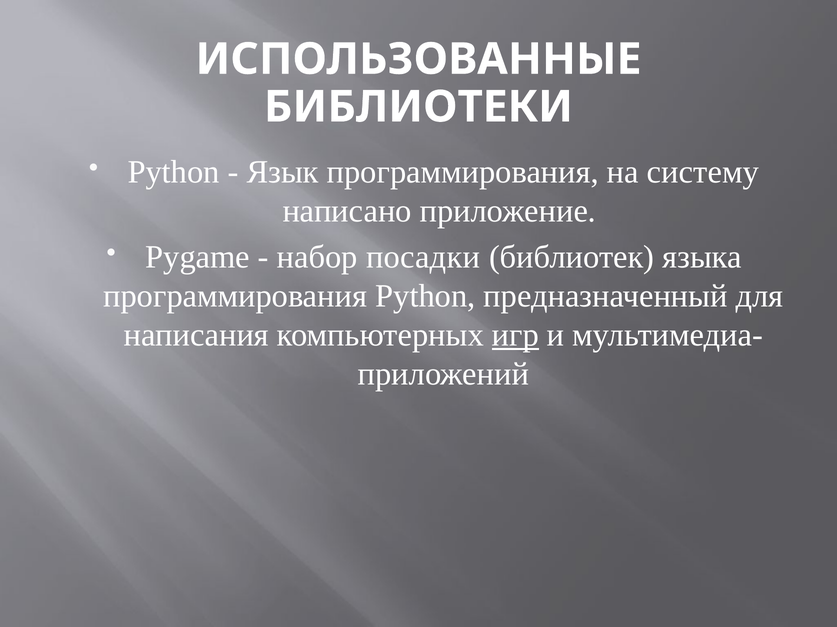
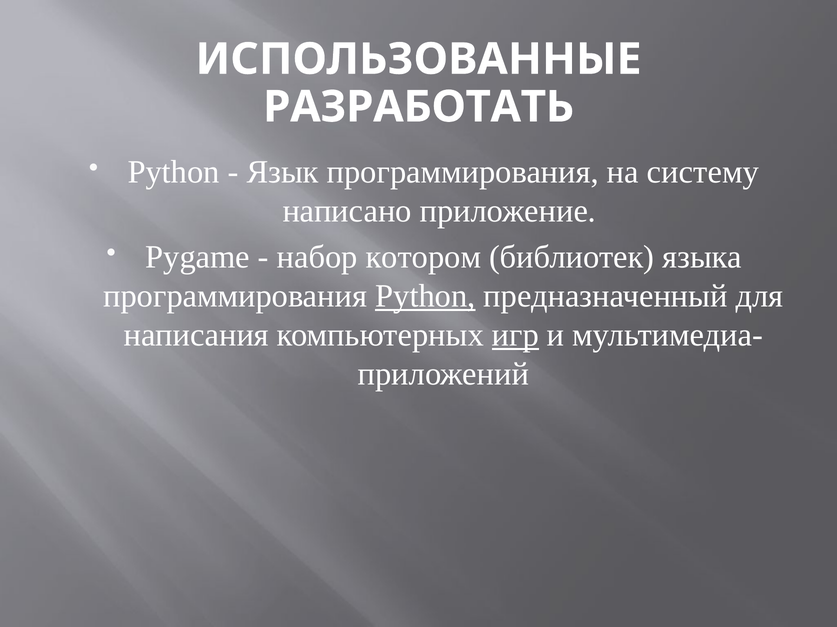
БИБЛИОТЕКИ: БИБЛИОТЕКИ -> РАЗРАБОТАТЬ (419, 107)
посадки: посадки -> котором (423, 257)
Python underline: none -> present (425, 296)
